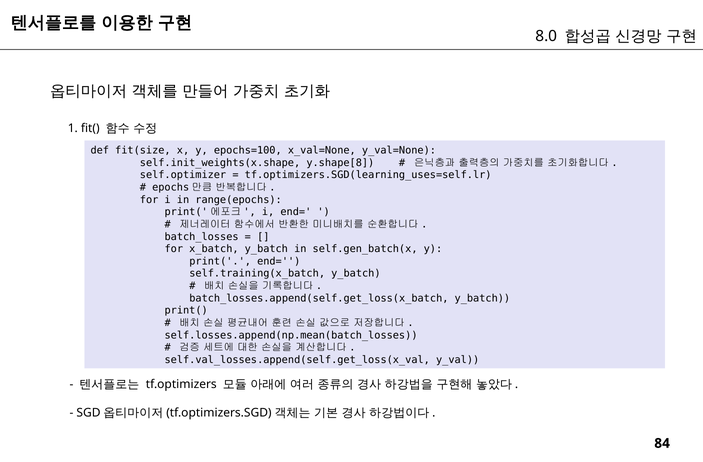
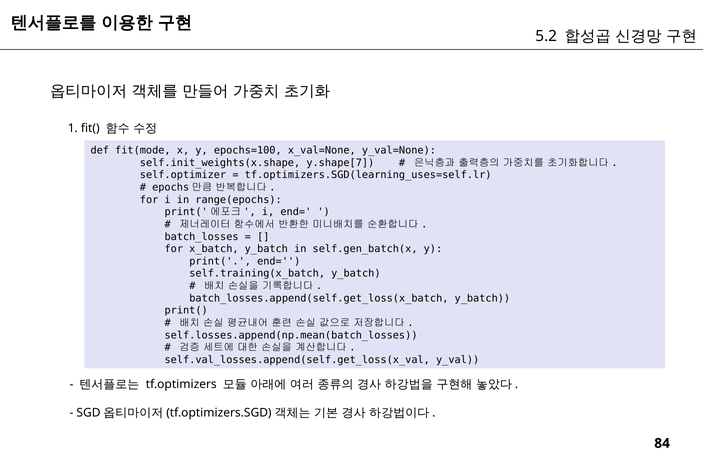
8.0: 8.0 -> 5.2 (546, 36)
fit(size: fit(size -> fit(mode (143, 150)
y.shape[8: y.shape[8 -> y.shape[7 (340, 163)
